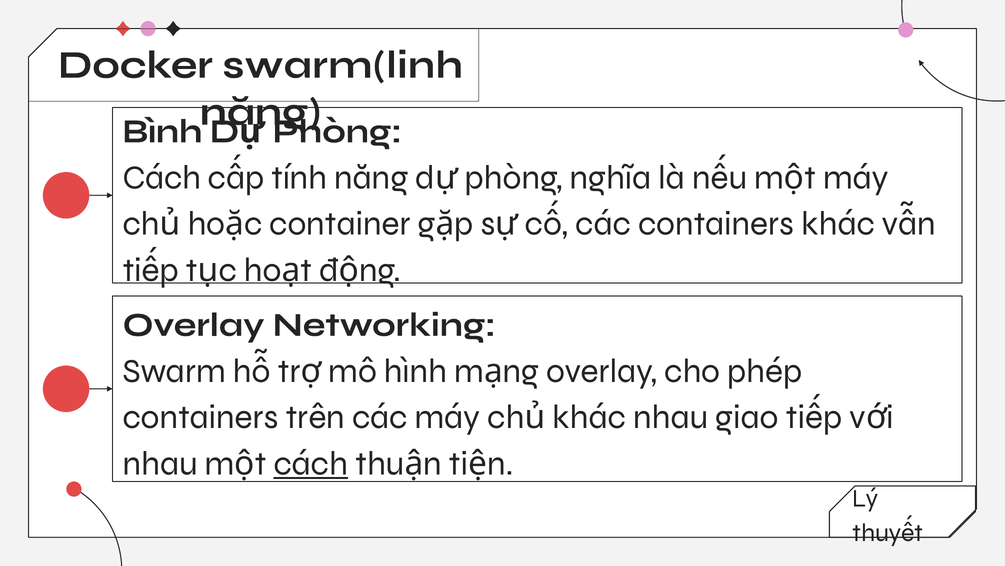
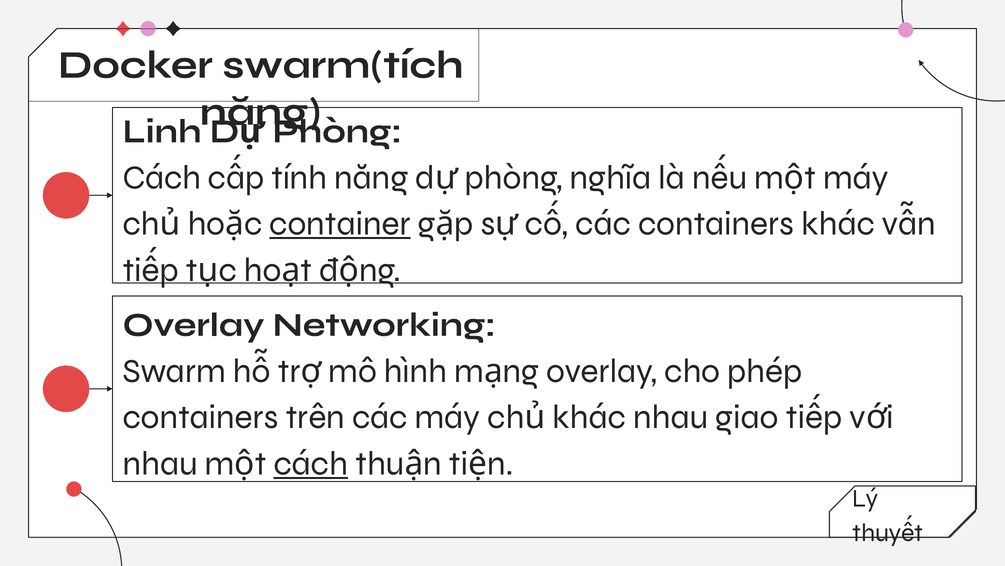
swarm(linh: swarm(linh -> swarm(tích (343, 65)
Bình: Bình -> Linh (162, 131)
container underline: none -> present (340, 224)
